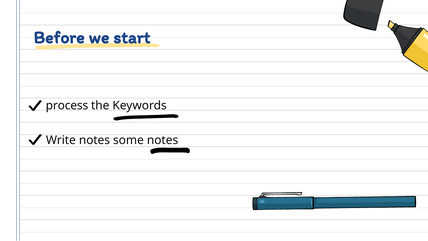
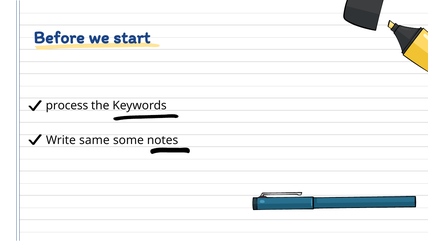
Write notes: notes -> same (94, 140)
